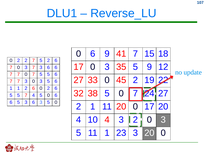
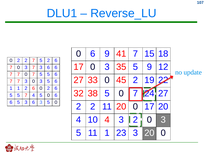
1: 1 -> 2 (93, 107)
